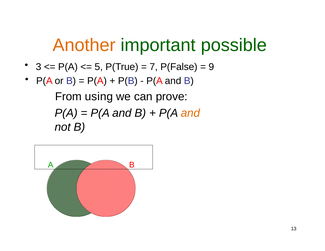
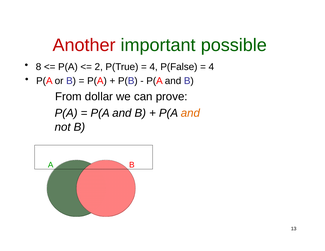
Another colour: orange -> red (84, 45)
3: 3 -> 8 (39, 67)
5: 5 -> 2 (99, 67)
7: 7 -> 4 (154, 67)
9: 9 -> 4 (211, 67)
using: using -> dollar (99, 97)
